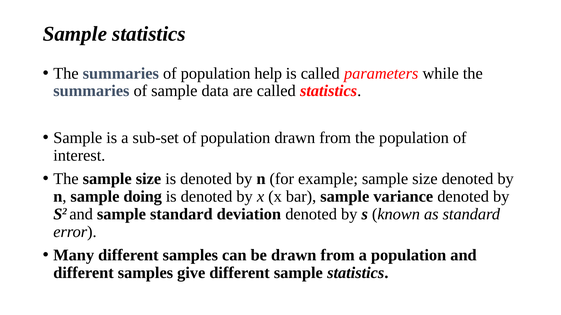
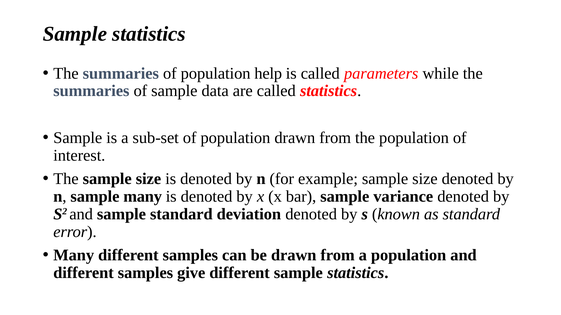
sample doing: doing -> many (143, 197)
